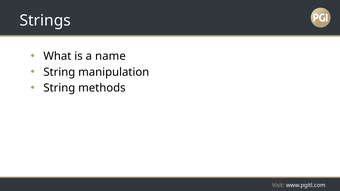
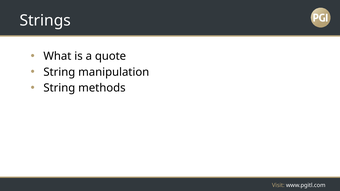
name: name -> quote (111, 56)
